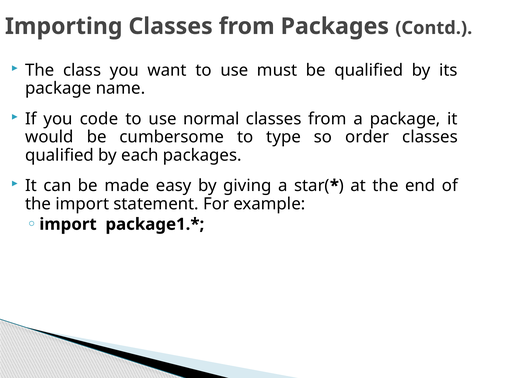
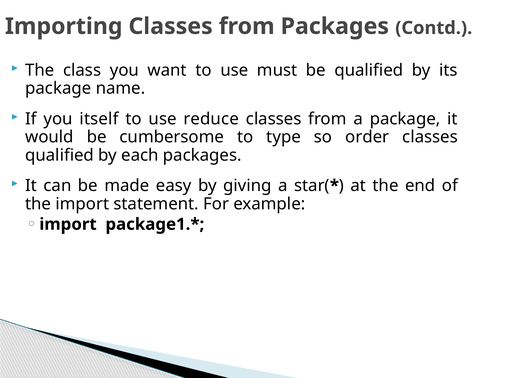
code: code -> itself (99, 119)
normal: normal -> reduce (211, 119)
